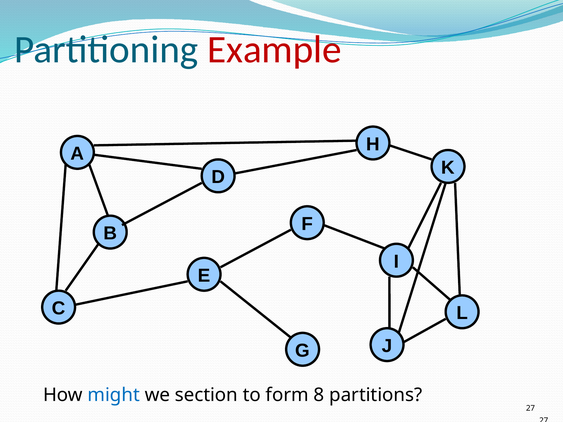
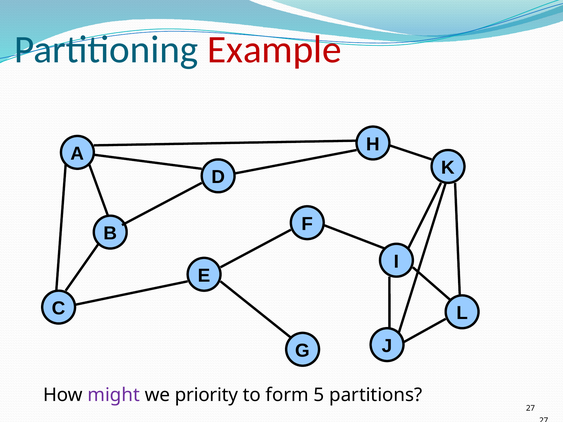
might colour: blue -> purple (114, 395)
section: section -> priority (206, 395)
8: 8 -> 5 (319, 395)
